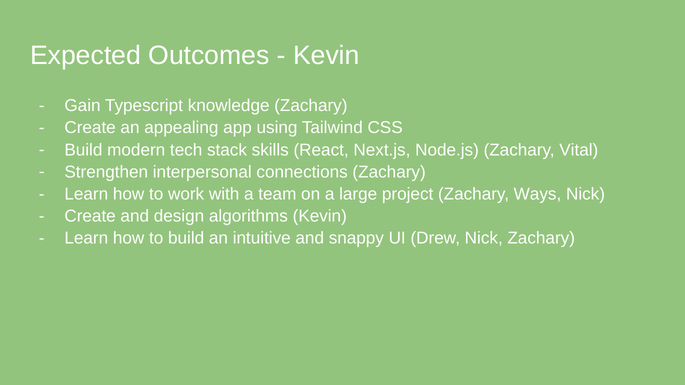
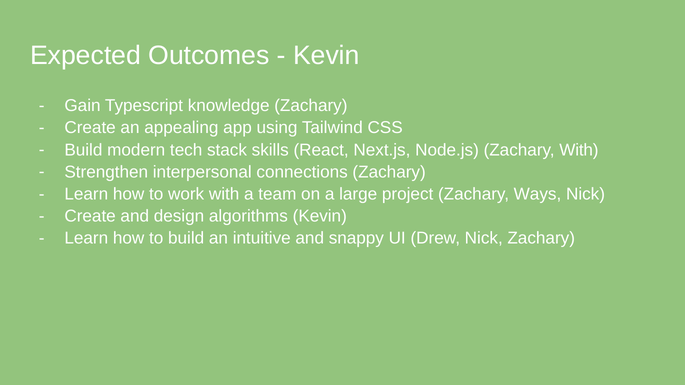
Zachary Vital: Vital -> With (579, 150)
